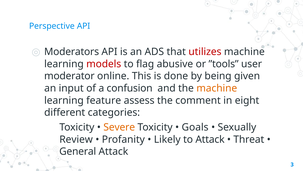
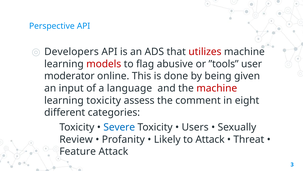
Moderators: Moderators -> Developers (71, 52)
confusion: confusion -> language (129, 88)
machine colour: orange -> red (217, 88)
learning feature: feature -> toxicity (104, 100)
Severe colour: orange -> blue (119, 127)
Goals: Goals -> Users (195, 127)
General: General -> Feature (78, 151)
